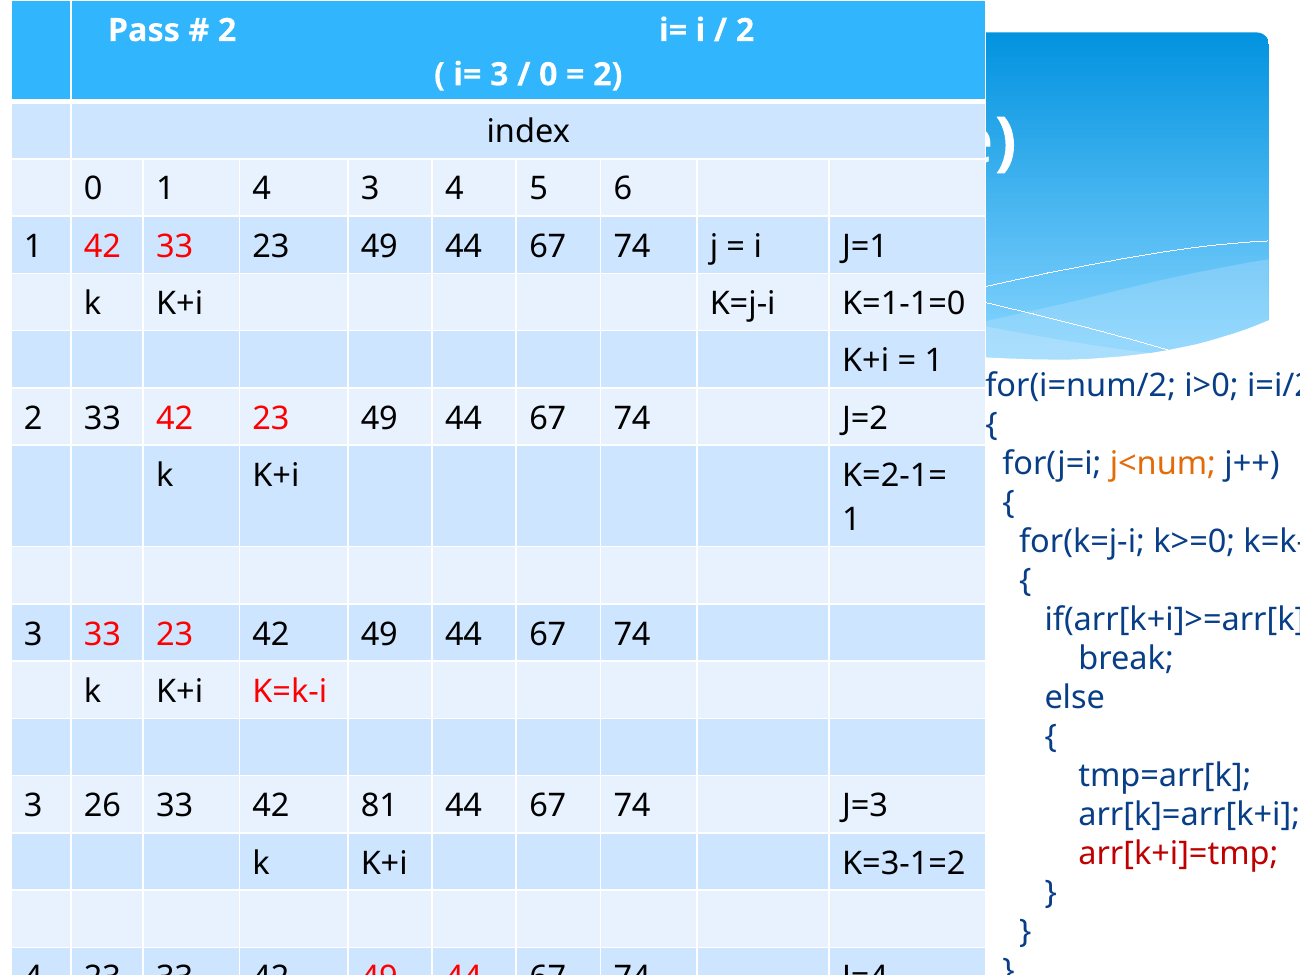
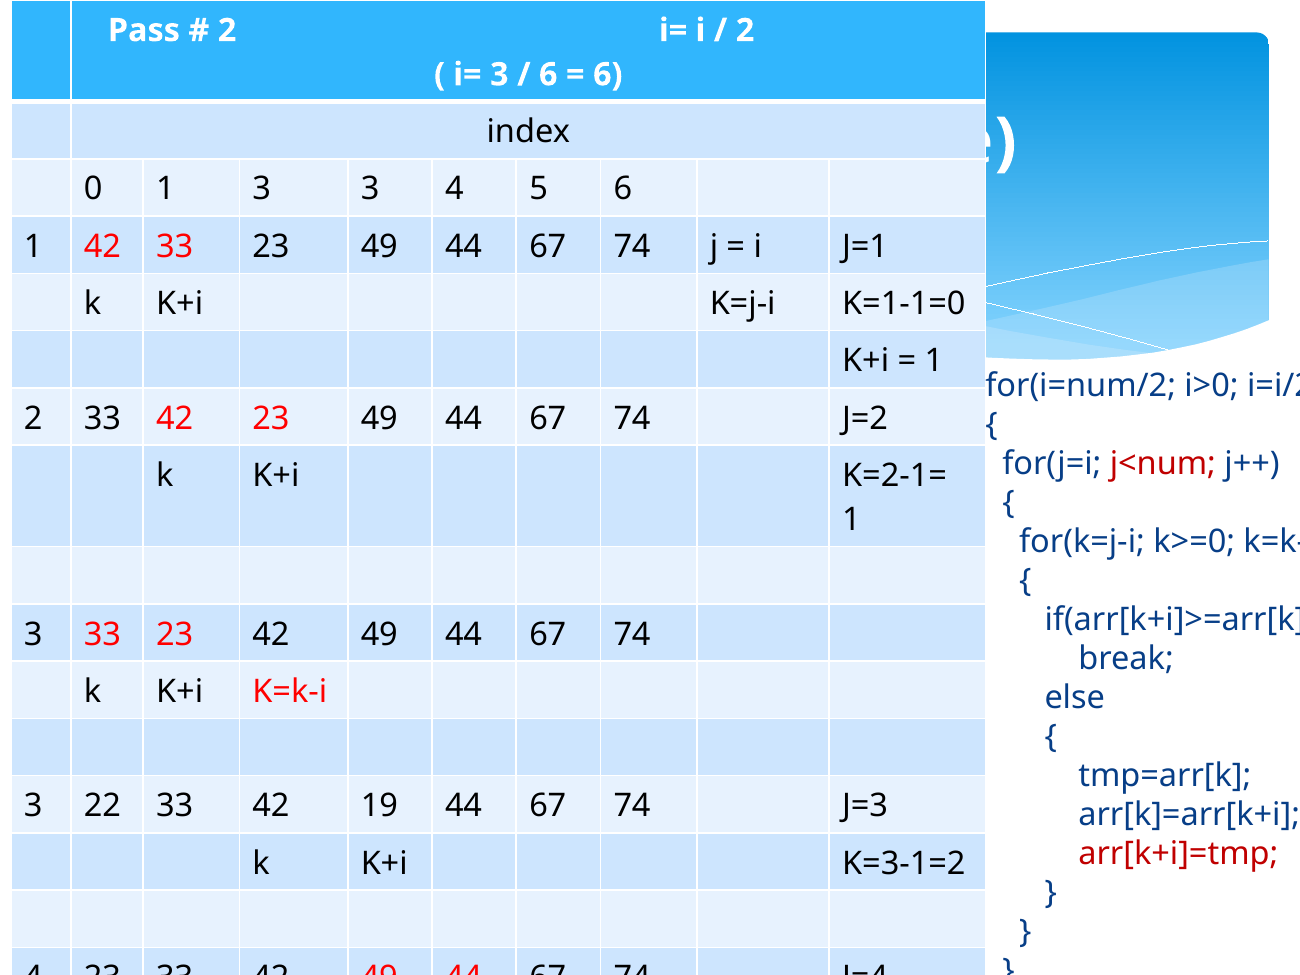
0: 0 -> 6 (548, 75)
2: 2 -> 6 (608, 75)
0 1 4: 4 -> 3 (262, 189)
j<num colour: orange -> red (1163, 464)
26: 26 -> 22 (103, 806)
81: 81 -> 19 (379, 806)
